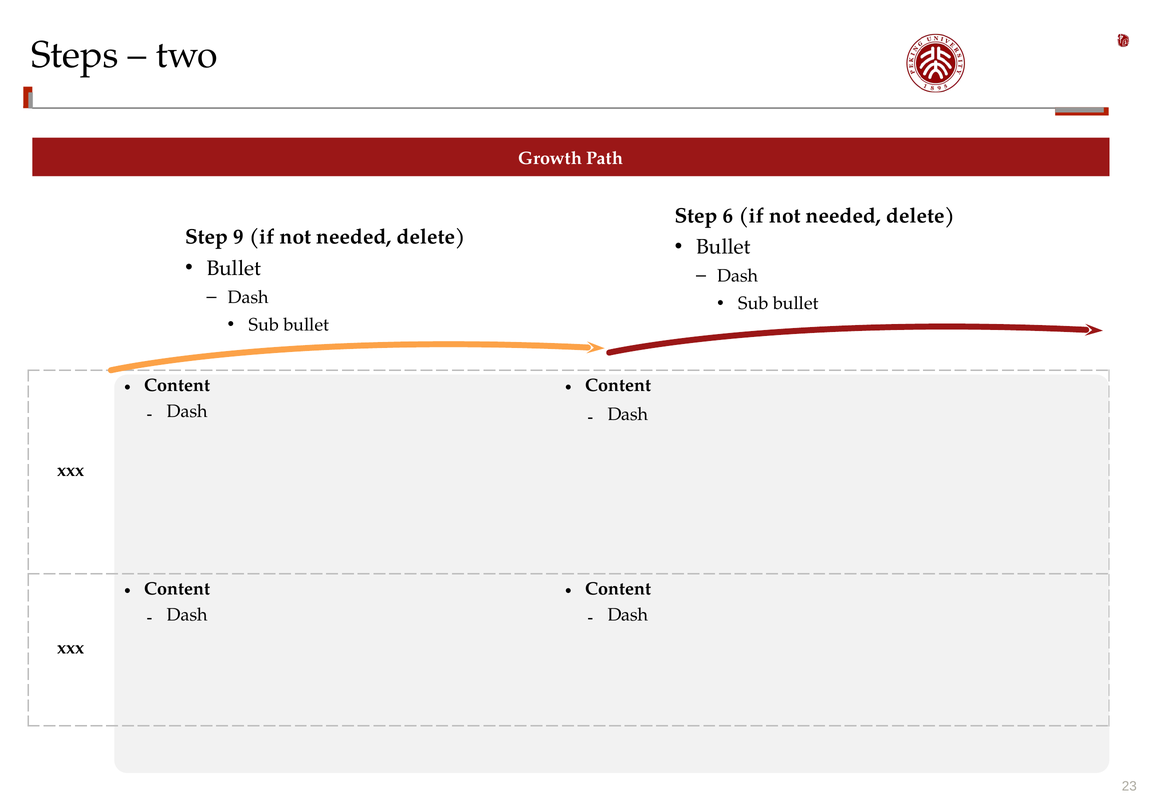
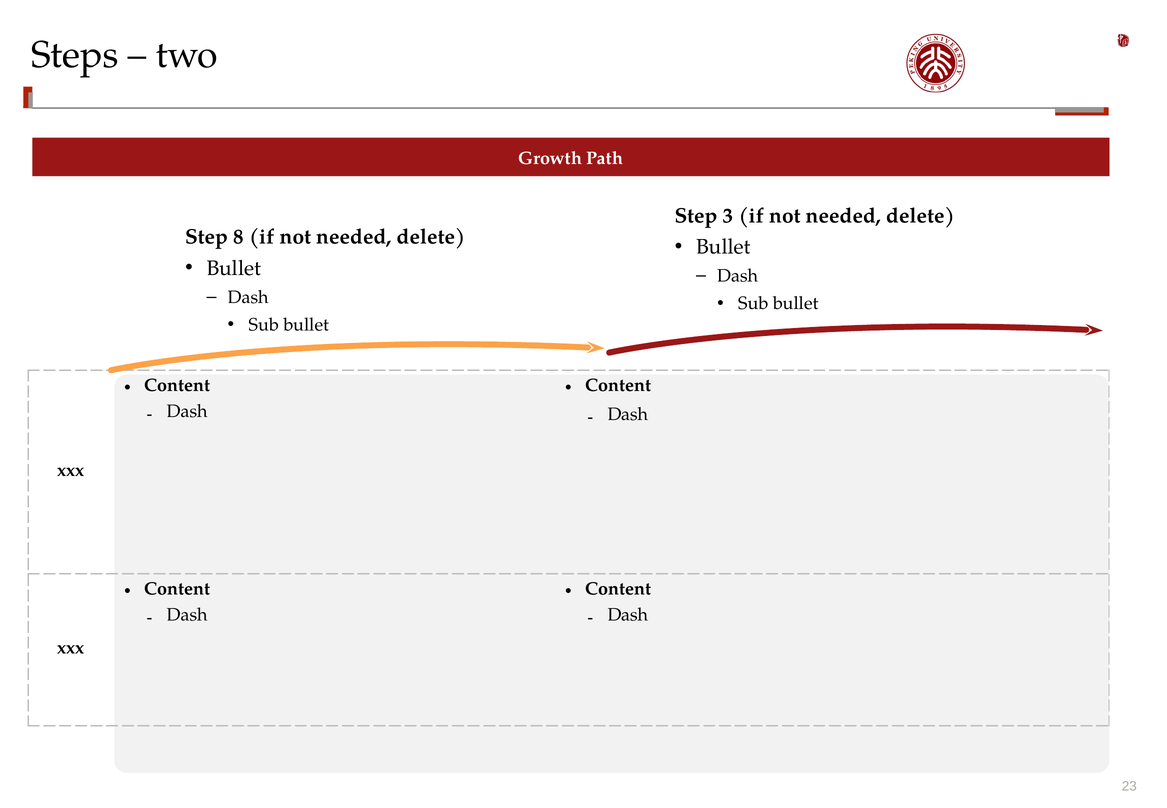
6: 6 -> 3 (728, 216)
9: 9 -> 8 (238, 237)
